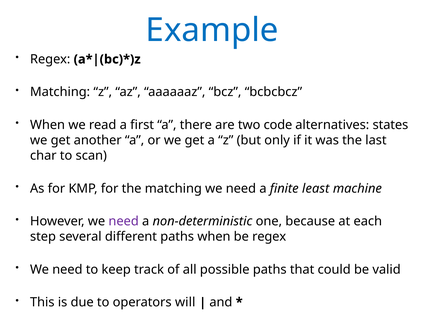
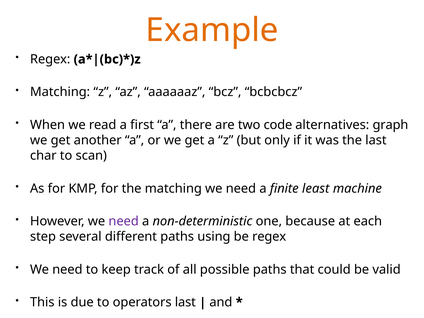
Example colour: blue -> orange (212, 30)
states: states -> graph (390, 125)
paths when: when -> using (214, 237)
operators will: will -> last (185, 302)
